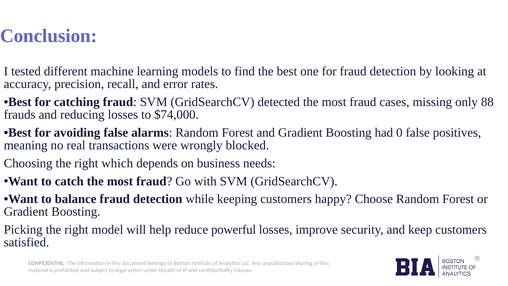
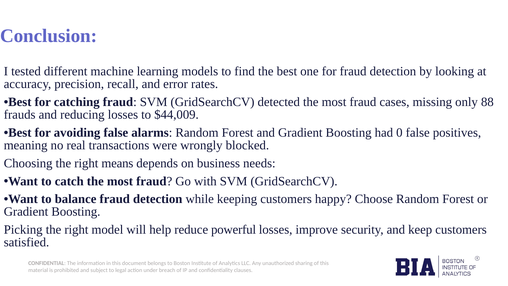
$74,000: $74,000 -> $44,009 (176, 115)
which: which -> means (117, 163)
